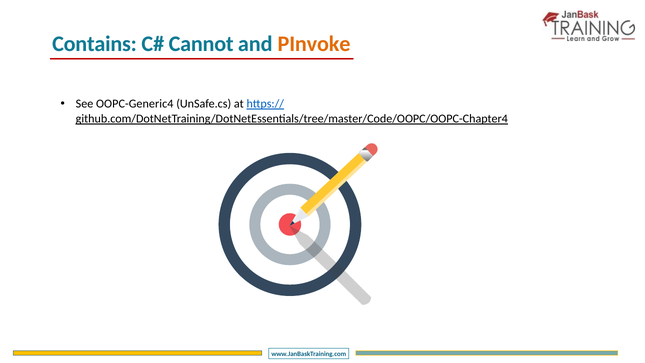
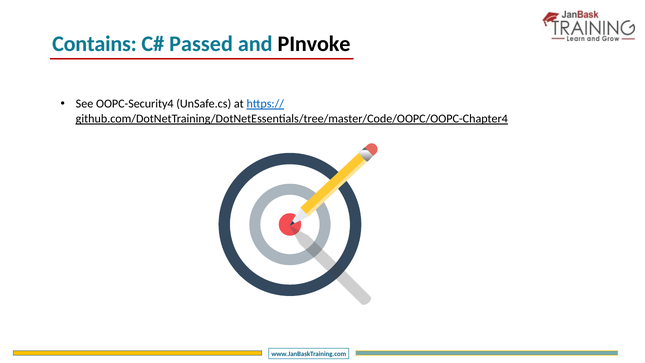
Cannot: Cannot -> Passed (201, 44)
PInvoke colour: orange -> black (314, 44)
OOPC-Generic4: OOPC-Generic4 -> OOPC-Security4 (135, 104)
